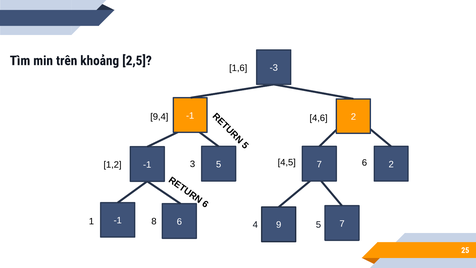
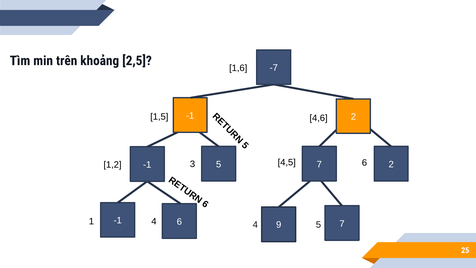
-3: -3 -> -7 (274, 68)
9,4: 9,4 -> 1,5 (159, 117)
1 8: 8 -> 4 (154, 221)
